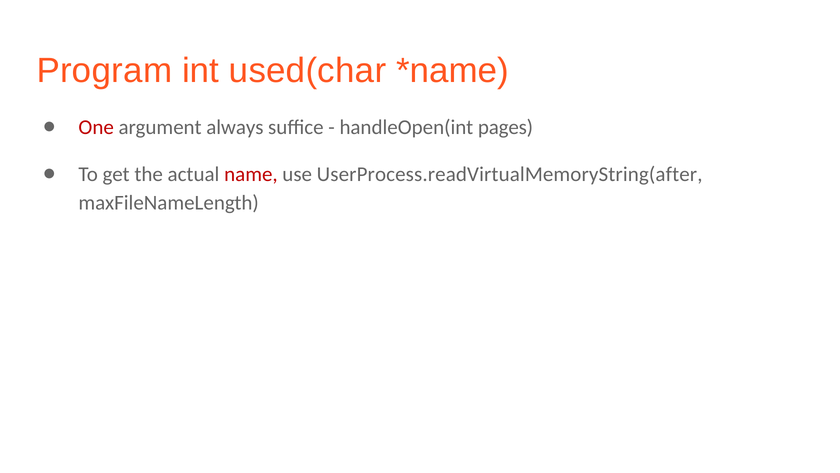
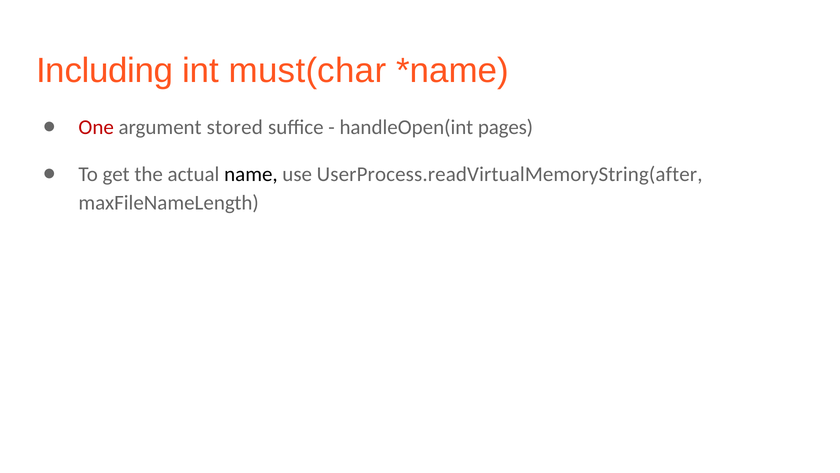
Program: Program -> Including (105, 71)
used(char: used(char -> must(char (308, 71)
always: always -> stored (235, 127)
name colour: red -> black (251, 174)
